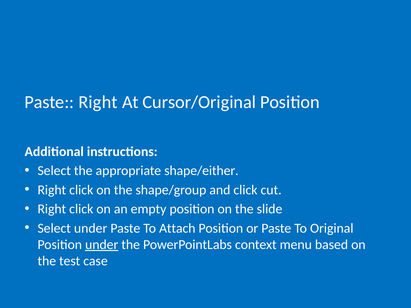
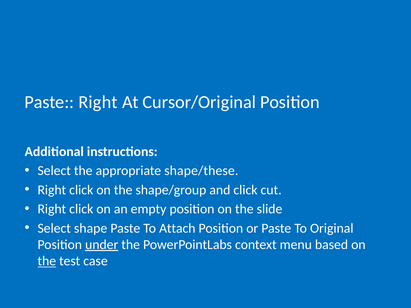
shape/either: shape/either -> shape/these (201, 171)
Select under: under -> shape (91, 228)
the underline: none -> present (47, 261)
